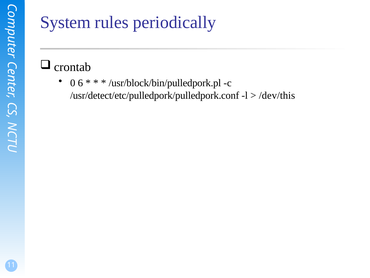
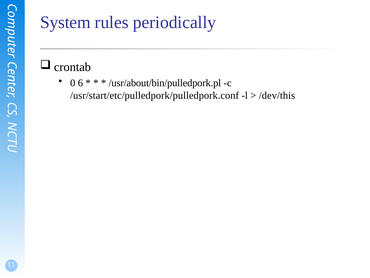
/usr/block/bin/pulledpork.pl: /usr/block/bin/pulledpork.pl -> /usr/about/bin/pulledpork.pl (165, 83)
/usr/detect/etc/pulledpork/pulledpork.conf: /usr/detect/etc/pulledpork/pulledpork.conf -> /usr/start/etc/pulledpork/pulledpork.conf (155, 95)
